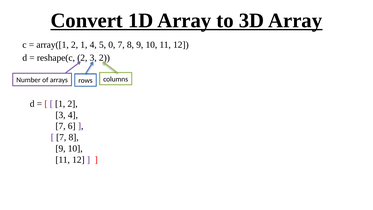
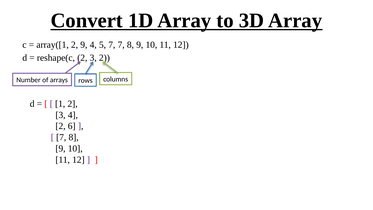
2 1: 1 -> 9 (84, 45)
5 0: 0 -> 7 (112, 45)
7: 7 -> 2 (61, 126)
